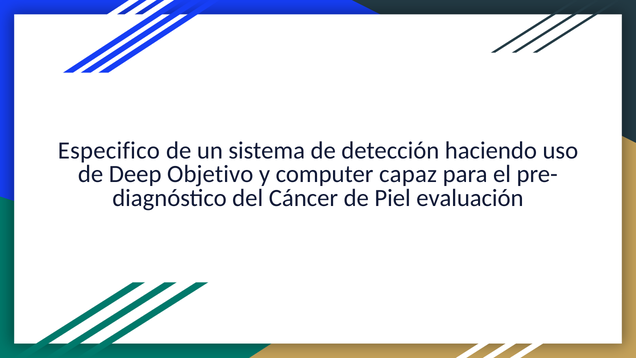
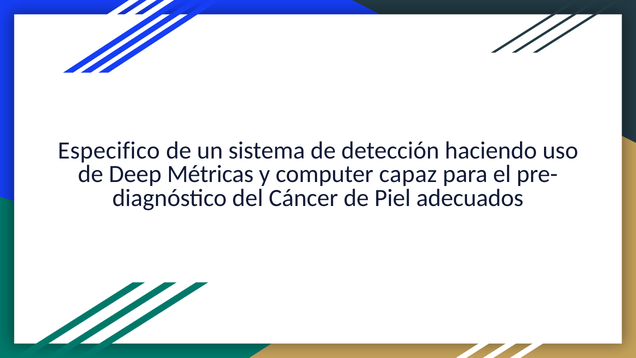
Objetivo: Objetivo -> Métricas (210, 174)
evaluación: evaluación -> adecuados (470, 198)
